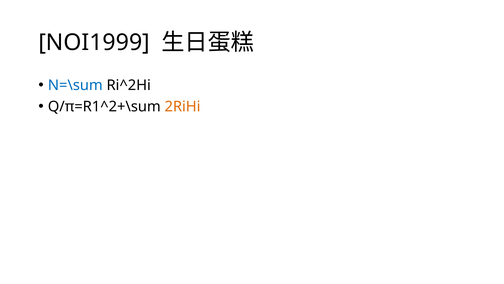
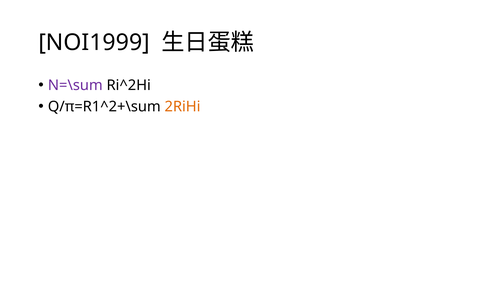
N=\sum colour: blue -> purple (75, 85)
